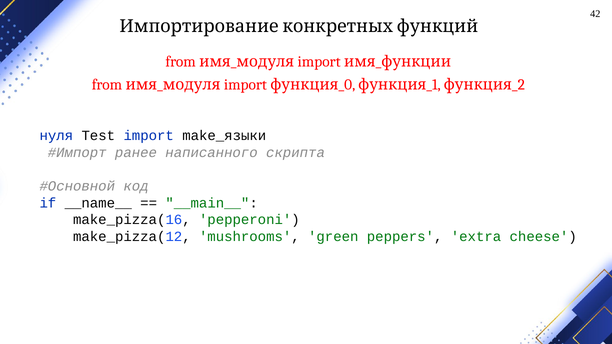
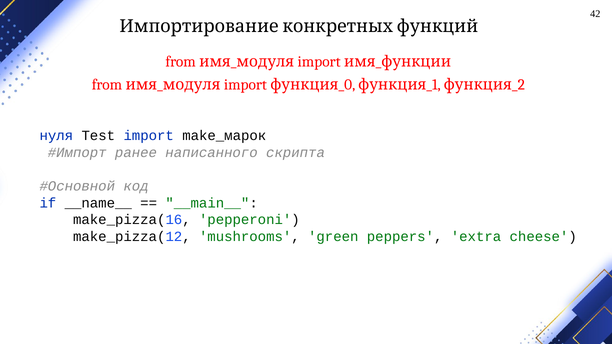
make_языки: make_языки -> make_марок (224, 136)
